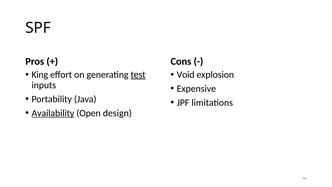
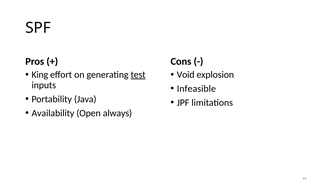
Expensive: Expensive -> Infeasible (196, 89)
Availability underline: present -> none (53, 113)
design: design -> always (117, 113)
